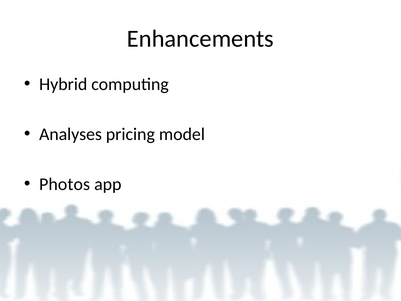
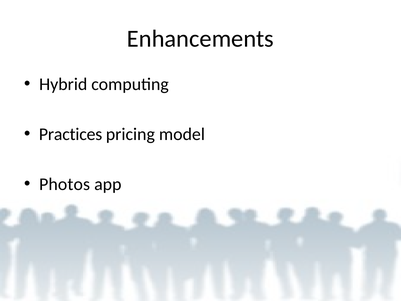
Analyses: Analyses -> Practices (71, 134)
